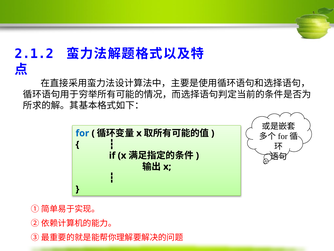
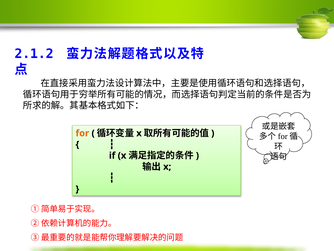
for colour: blue -> orange (82, 133)
